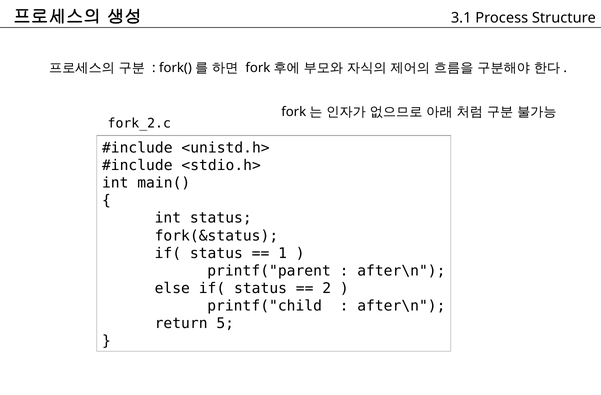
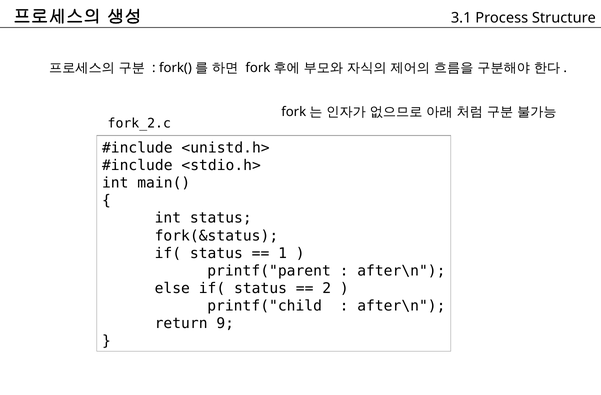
5: 5 -> 9 (225, 323)
